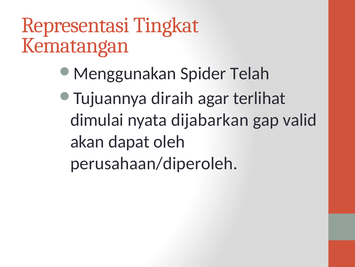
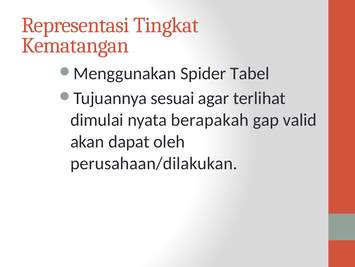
Telah: Telah -> Tabel (250, 73)
diraih: diraih -> sesuai (173, 98)
dijabarkan: dijabarkan -> berapakah (210, 120)
perusahaan/diperoleh: perusahaan/diperoleh -> perusahaan/dilakukan (154, 163)
